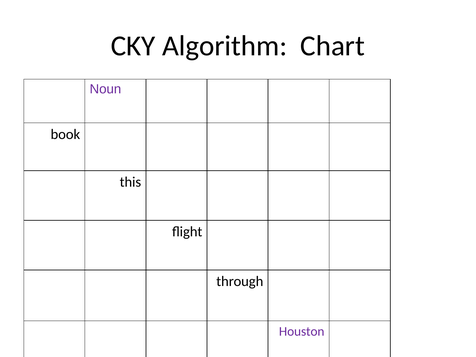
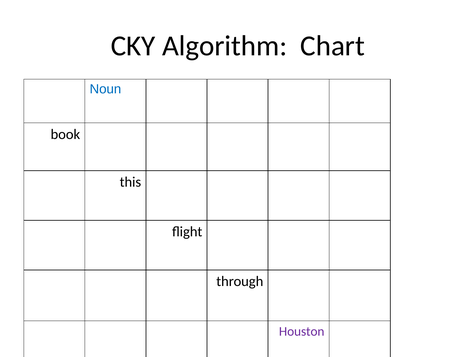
Noun colour: purple -> blue (105, 89)
